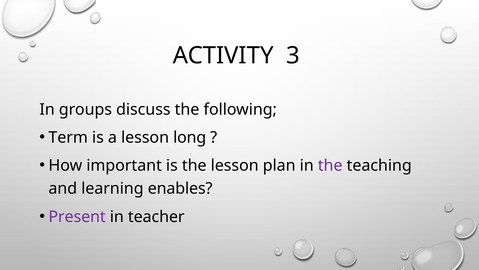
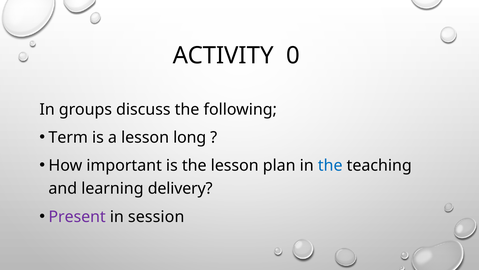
3: 3 -> 0 (293, 56)
the colour: purple -> blue (330, 165)
enables: enables -> delivery (180, 188)
teacher: teacher -> session (156, 216)
